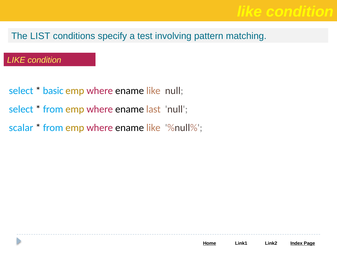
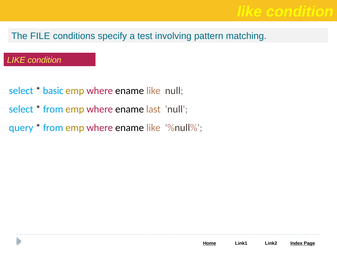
LIST: LIST -> FILE (40, 36)
scalar: scalar -> query (21, 128)
